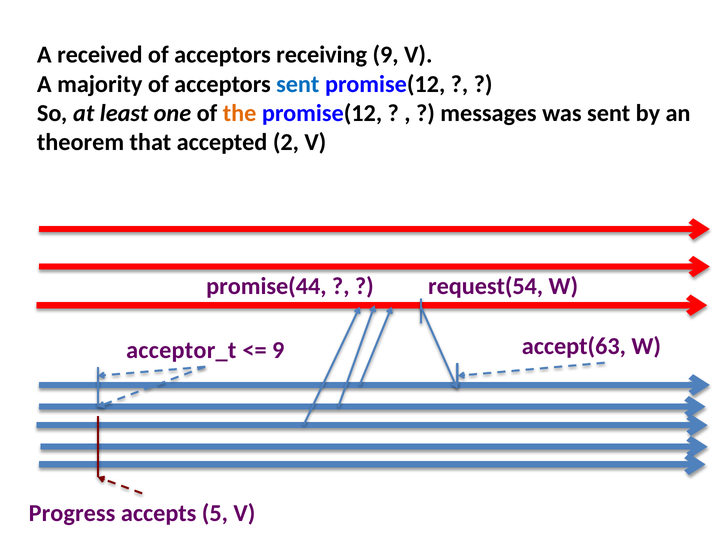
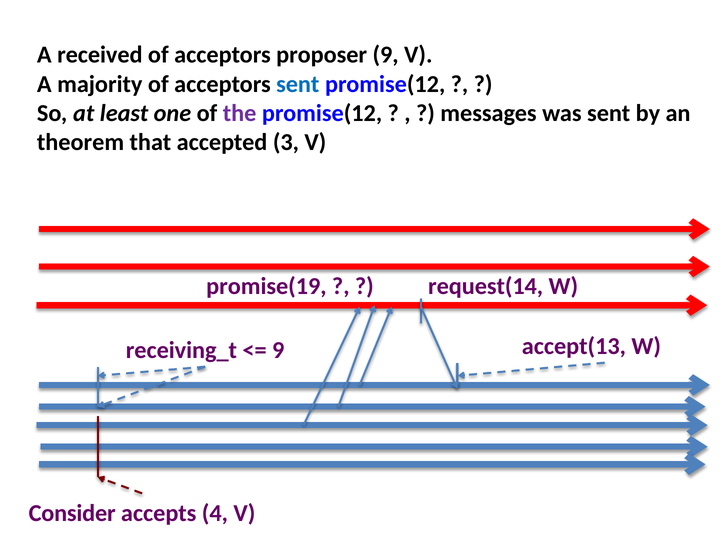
receiving: receiving -> proposer (322, 55)
the colour: orange -> purple (240, 113)
2: 2 -> 3 (286, 142)
promise(44: promise(44 -> promise(19 (266, 286)
request(54: request(54 -> request(14 (486, 286)
acceptor_t: acceptor_t -> receiving_t (181, 350)
accept(63: accept(63 -> accept(13 (574, 346)
Progress: Progress -> Consider (72, 513)
5: 5 -> 4 (215, 513)
